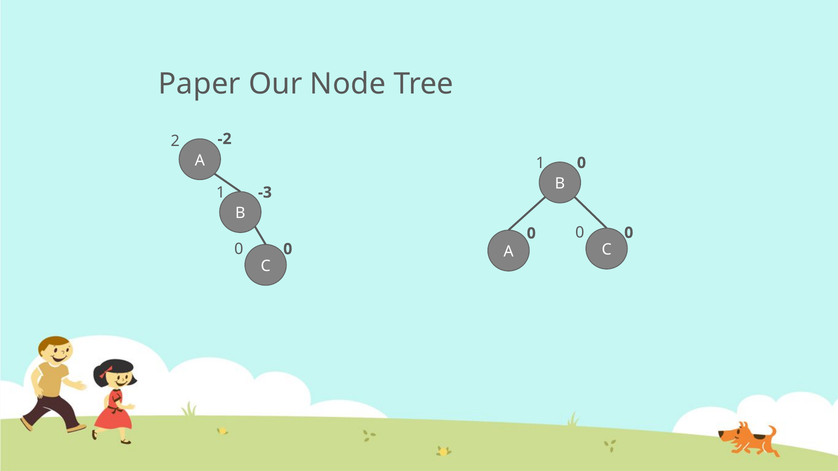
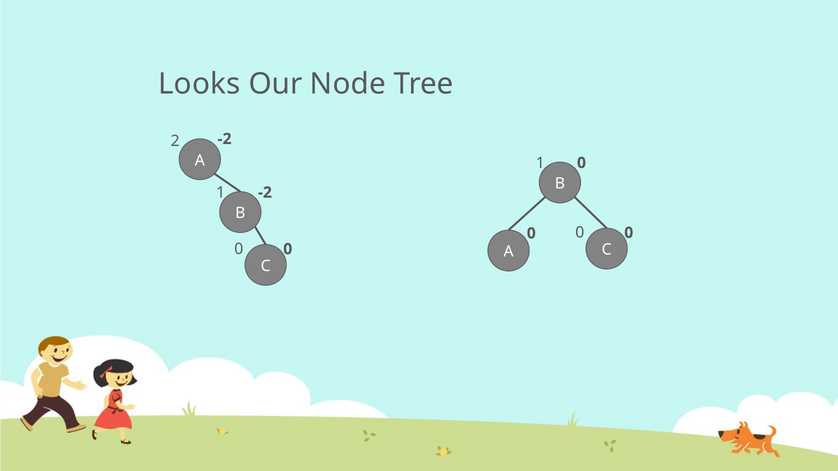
Paper: Paper -> Looks (199, 84)
-3: -3 -> -2 (265, 193)
